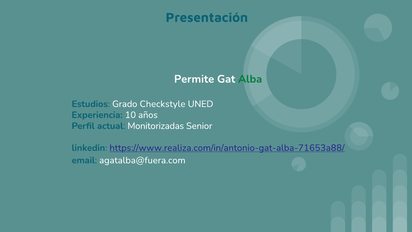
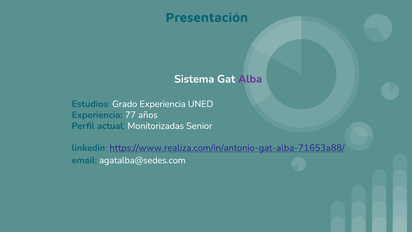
Permite: Permite -> Sistema (194, 79)
Alba colour: green -> purple (250, 79)
Grado Checkstyle: Checkstyle -> Experiencia (163, 104)
10: 10 -> 77 (130, 115)
agatalba@fuera.com: agatalba@fuera.com -> agatalba@sedes.com (142, 160)
